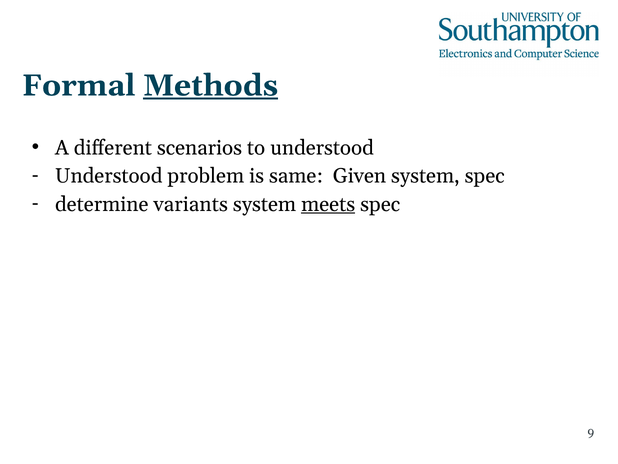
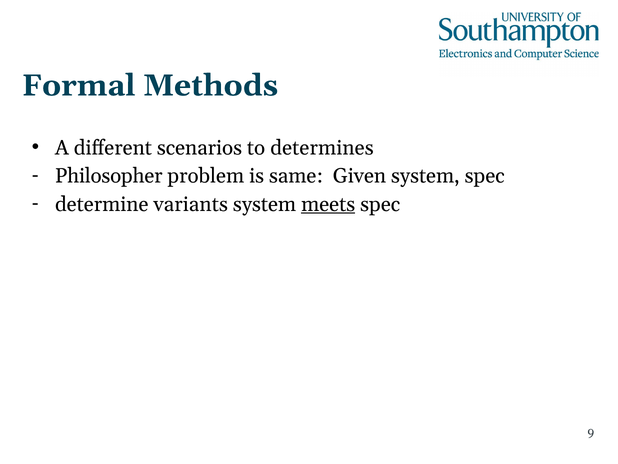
Methods underline: present -> none (211, 85)
to understood: understood -> determines (322, 148)
Understood: Understood -> Philosopher (109, 176)
